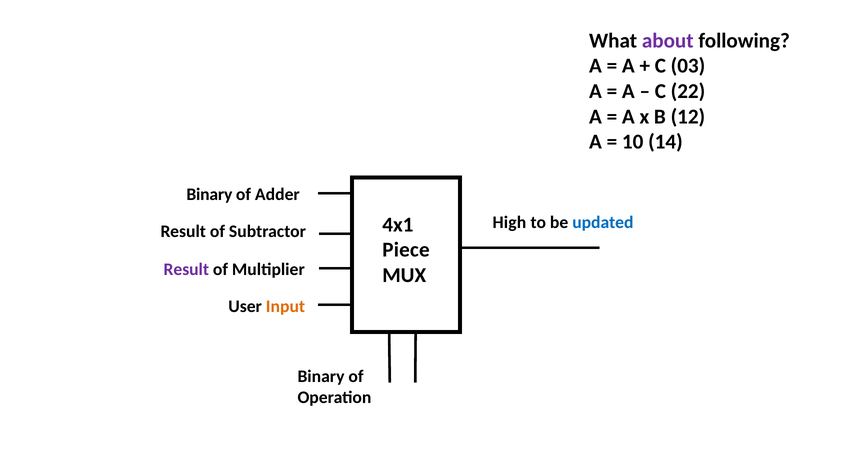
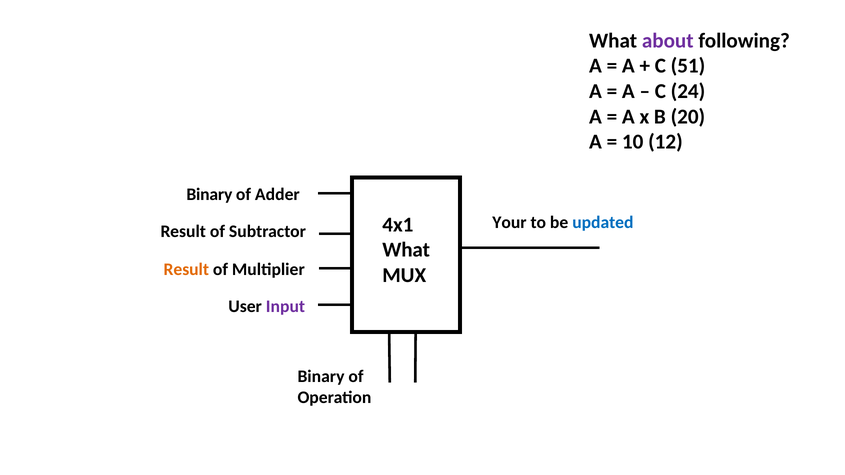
03: 03 -> 51 (688, 66)
22: 22 -> 24 (688, 91)
12: 12 -> 20 (688, 117)
14: 14 -> 12 (665, 142)
High: High -> Your (509, 222)
Piece: Piece -> What (406, 250)
Result colour: purple -> orange (186, 269)
Input colour: orange -> purple (285, 307)
